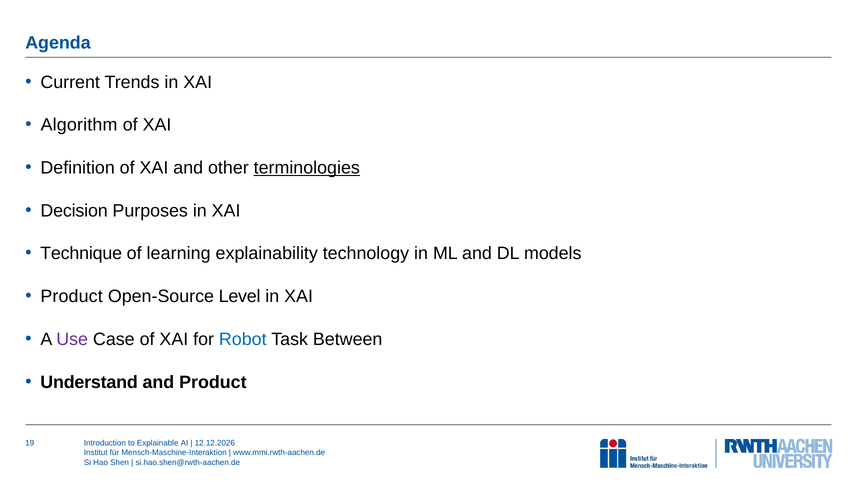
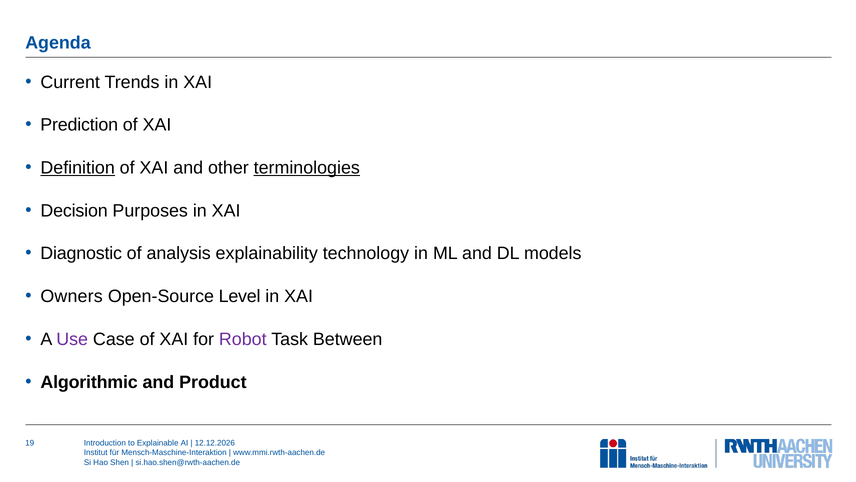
Algorithm: Algorithm -> Prediction (79, 125)
Definition underline: none -> present (78, 168)
Technique: Technique -> Diagnostic (81, 253)
learning: learning -> analysis (179, 253)
Product: Product -> Owners (72, 296)
Robot colour: blue -> purple (243, 339)
Understand: Understand -> Algorithmic (89, 382)
